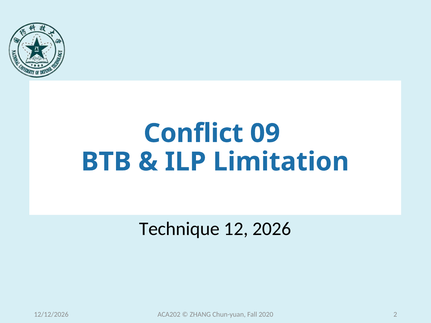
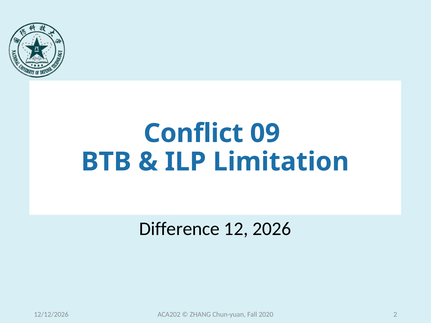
Technique: Technique -> Difference (179, 229)
